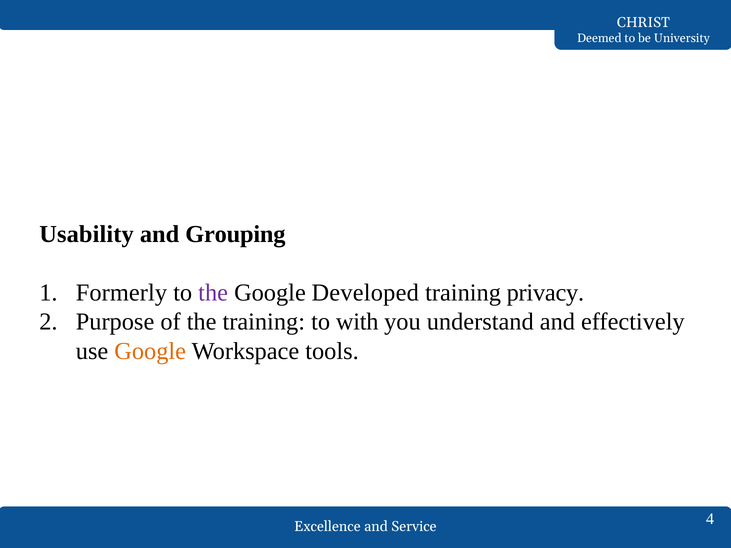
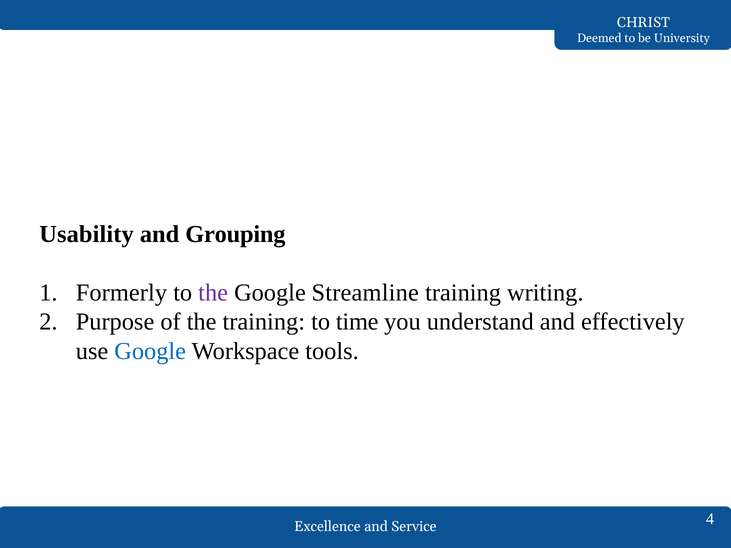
Developed: Developed -> Streamline (365, 293)
privacy: privacy -> writing (545, 293)
with: with -> time (357, 322)
Google colour: orange -> blue (150, 351)
